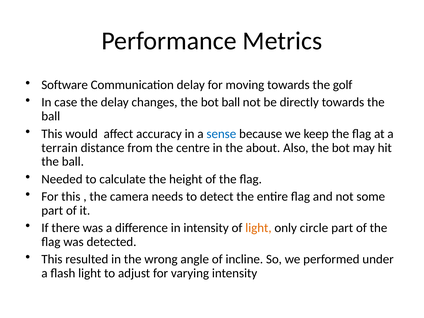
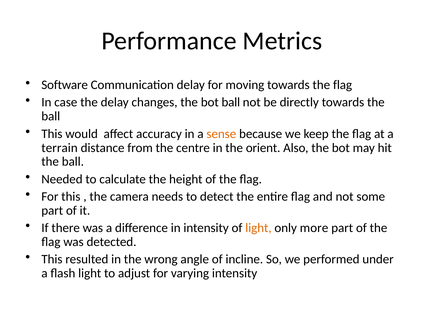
towards the golf: golf -> flag (343, 85)
sense colour: blue -> orange (221, 134)
about: about -> orient (263, 148)
circle: circle -> more (314, 228)
